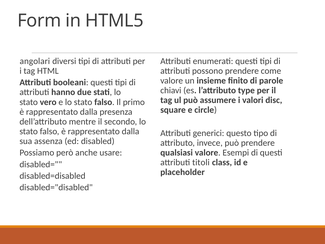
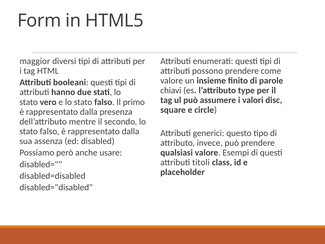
angolari: angolari -> maggior (35, 61)
